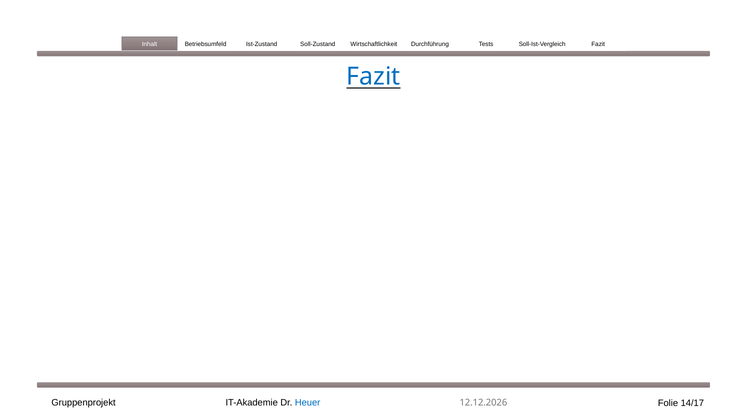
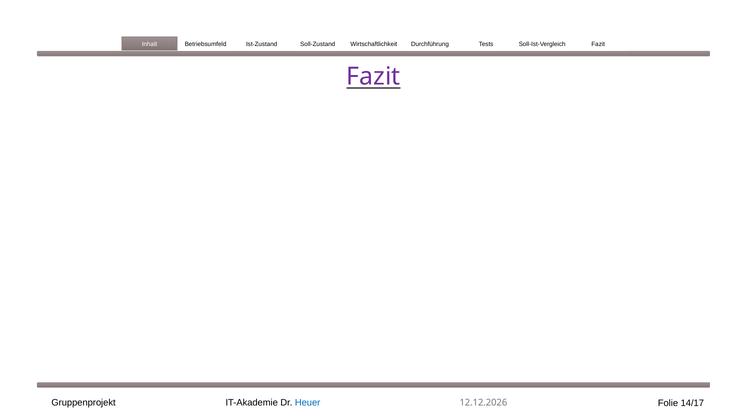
Fazit colour: blue -> purple (373, 77)
